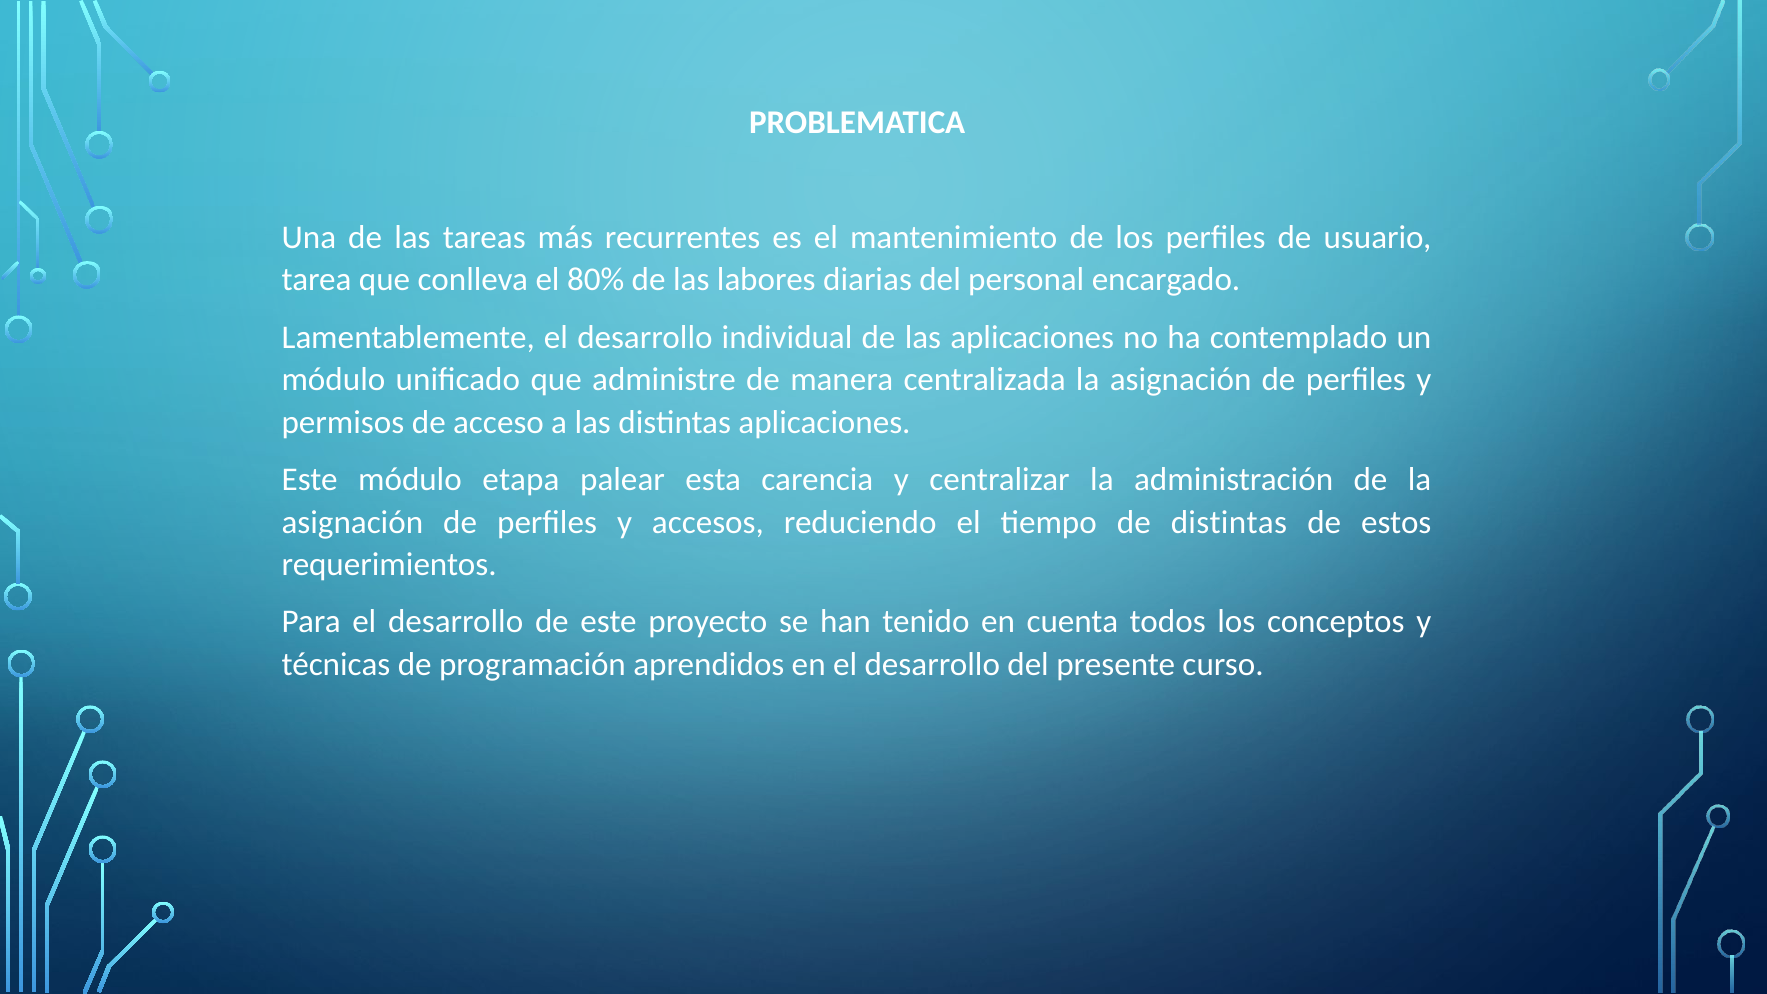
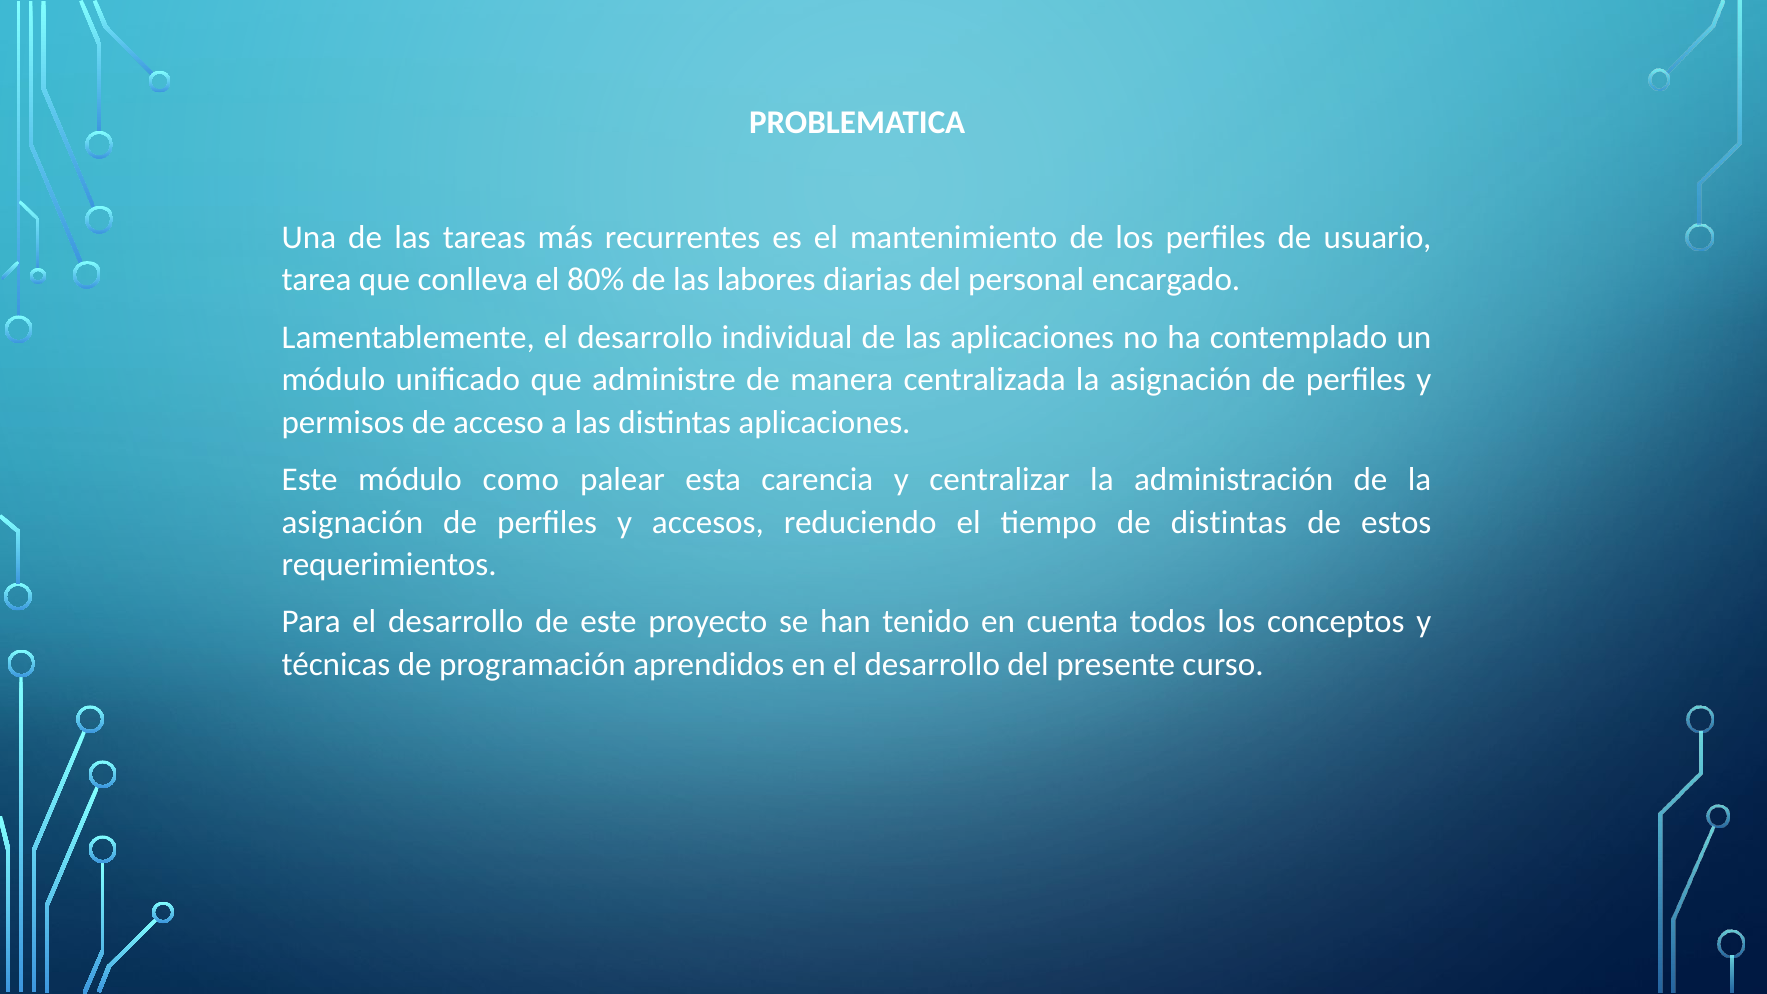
etapa: etapa -> como (521, 480)
